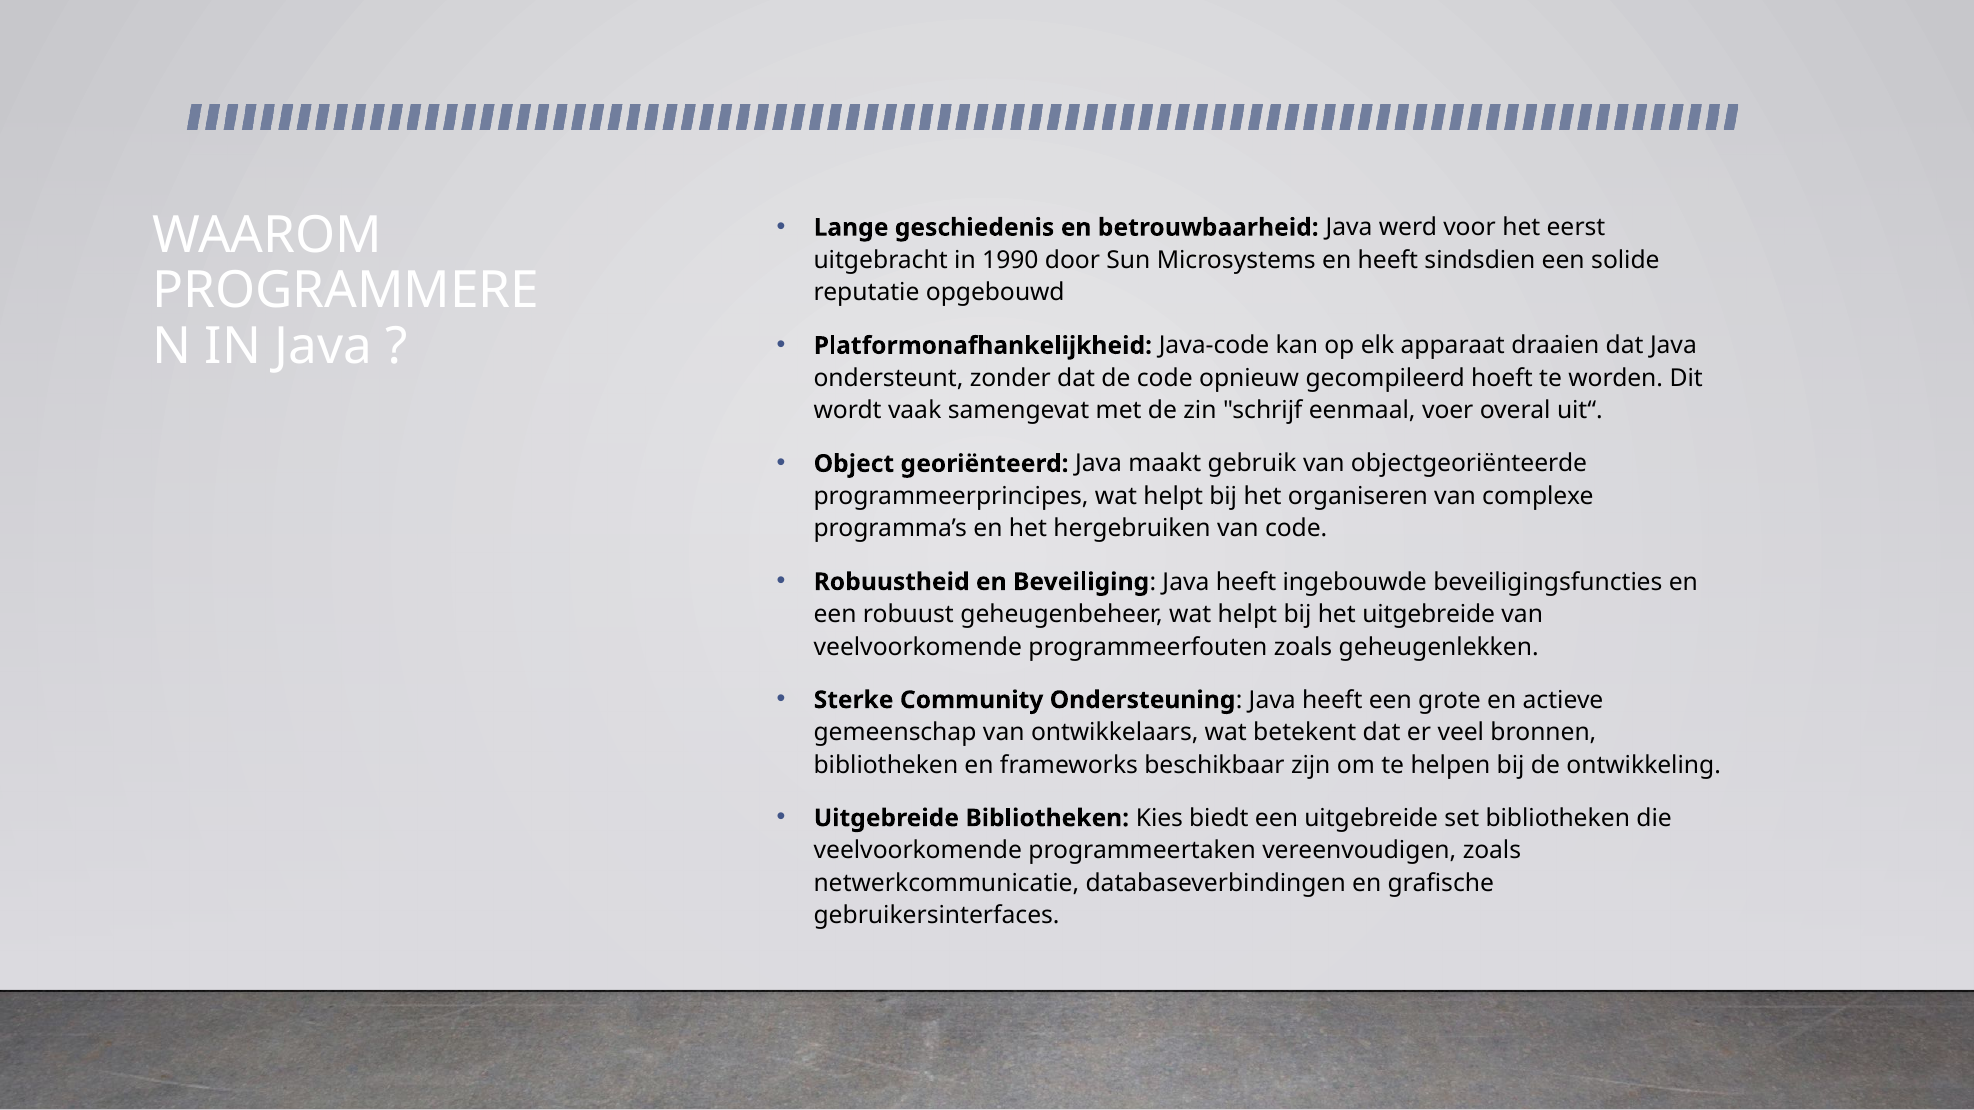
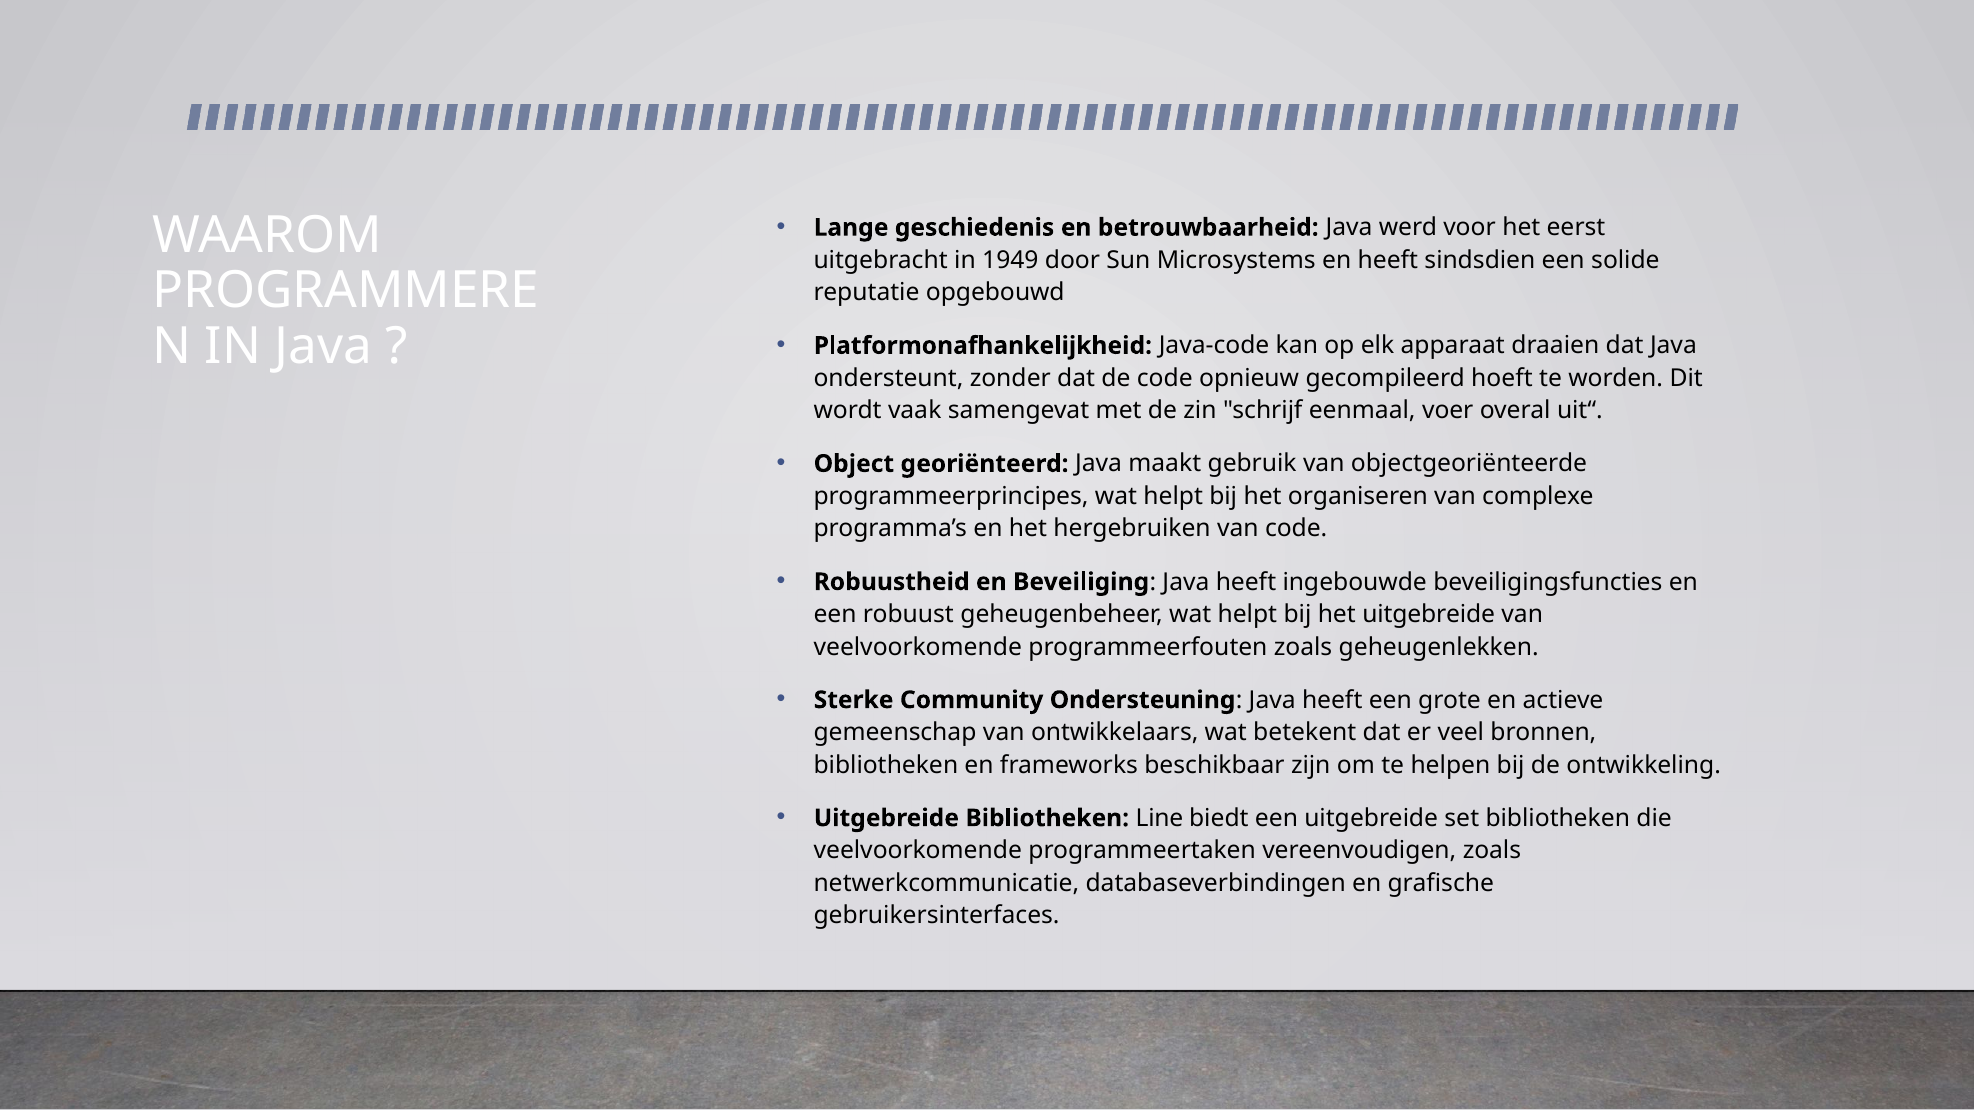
1990: 1990 -> 1949 (1010, 260)
Kies: Kies -> Line (1159, 818)
